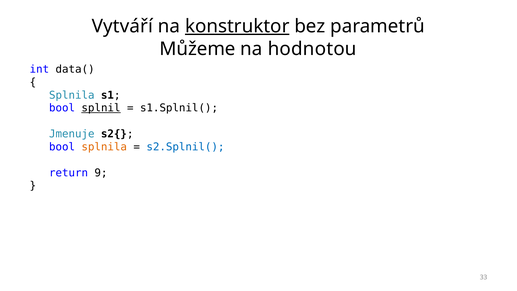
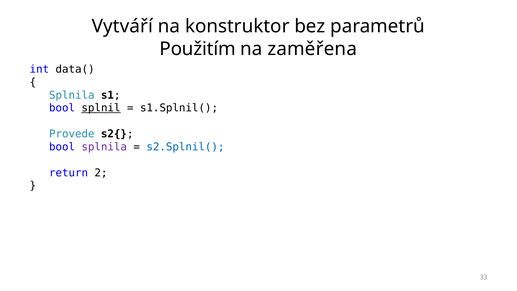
konstruktor underline: present -> none (237, 26)
Můžeme: Můžeme -> Použitím (198, 49)
hodnotou: hodnotou -> zaměřena (312, 49)
Jmenuje: Jmenuje -> Provede (72, 134)
splnila colour: orange -> purple (104, 147)
9: 9 -> 2 (101, 173)
